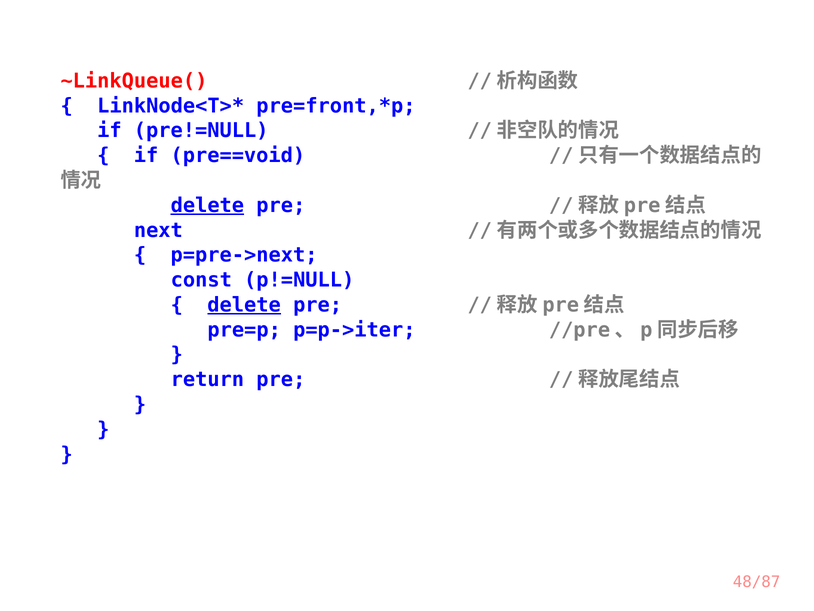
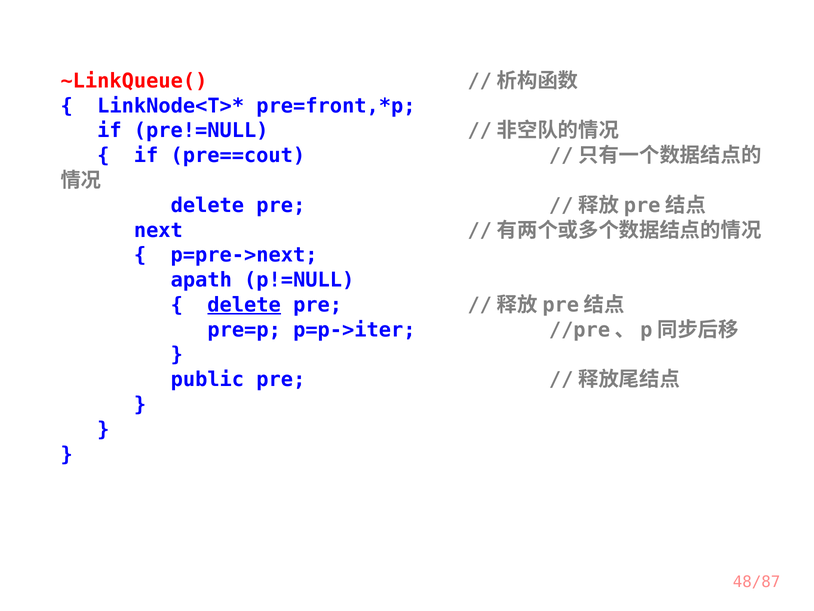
pre==void: pre==void -> pre==cout (238, 156)
delete underline: present -> none (207, 205)
const: const -> apath (201, 280)
return: return -> public (207, 379)
